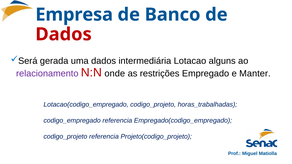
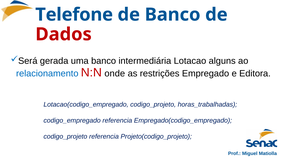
Empresa: Empresa -> Telefone (74, 15)
uma dados: dados -> banco (104, 61)
relacionamento colour: purple -> blue (47, 74)
Manter: Manter -> Editora (255, 74)
